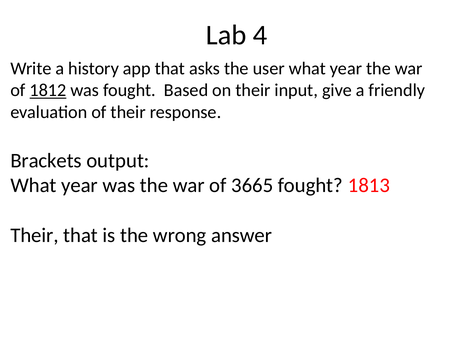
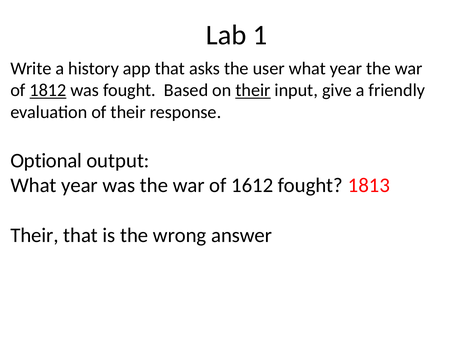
4: 4 -> 1 (260, 35)
their underline: none -> present (253, 90)
Brackets: Brackets -> Optional (46, 161)
3665: 3665 -> 1612 (252, 186)
